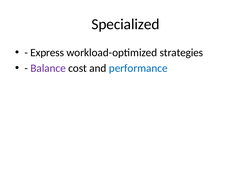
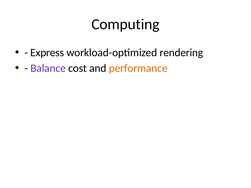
Specialized: Specialized -> Computing (125, 24)
strategies: strategies -> rendering (181, 53)
performance colour: blue -> orange (138, 68)
